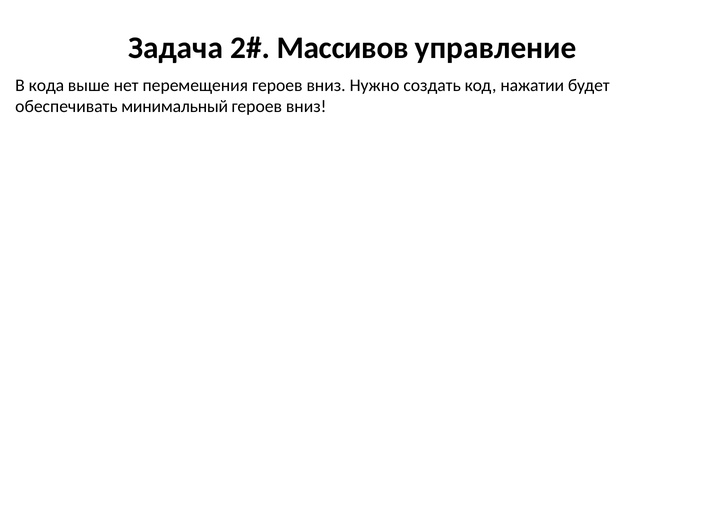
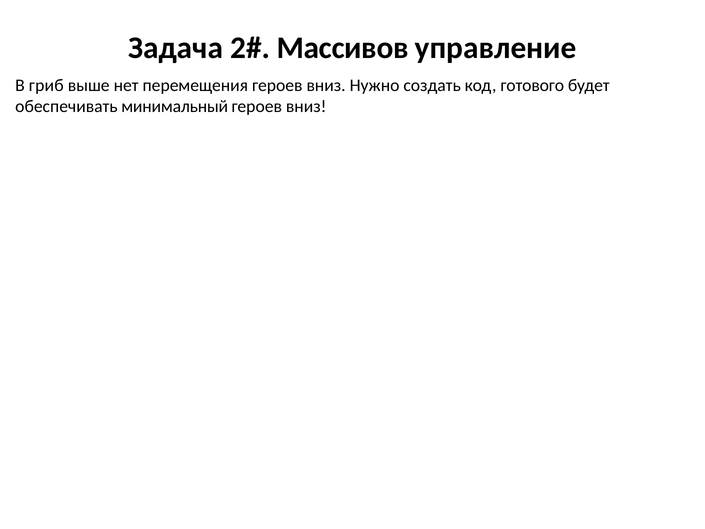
кода: кода -> гриб (46, 85)
нажатии: нажатии -> готового (532, 85)
